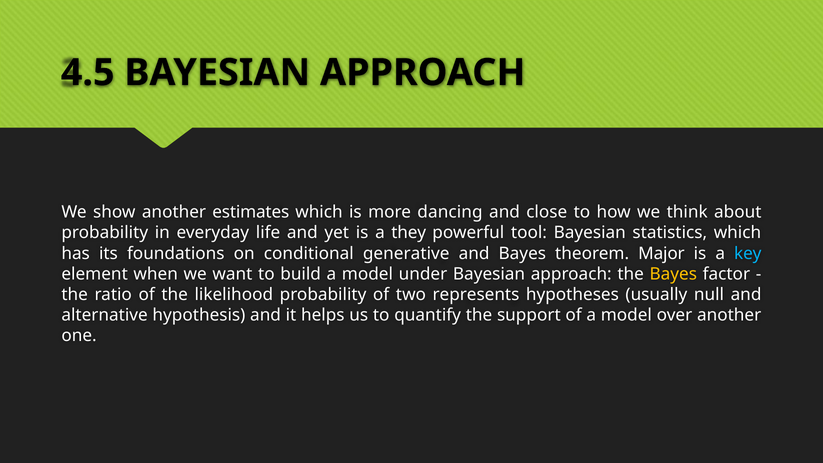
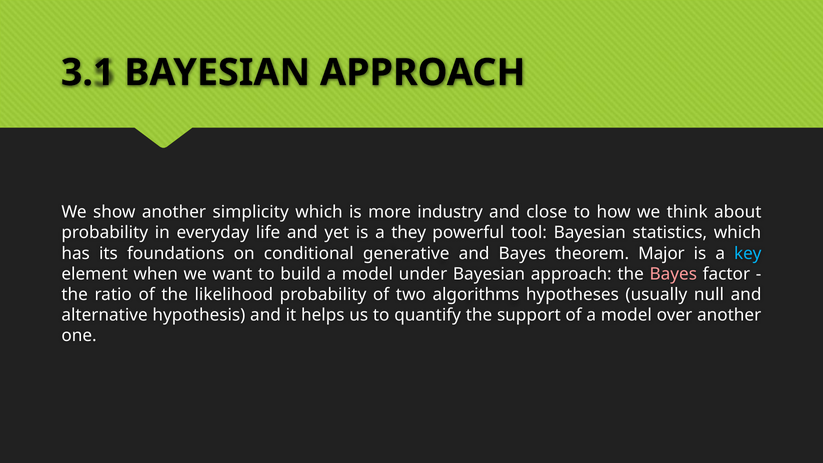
4.5: 4.5 -> 3.1 (88, 73)
estimates: estimates -> simplicity (251, 212)
dancing: dancing -> industry (450, 212)
Bayes colour: yellow -> pink (673, 274)
represents: represents -> algorithms (476, 295)
